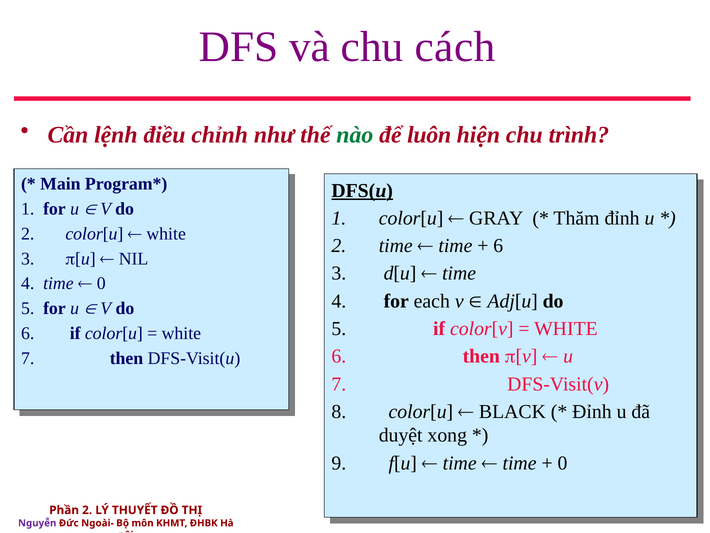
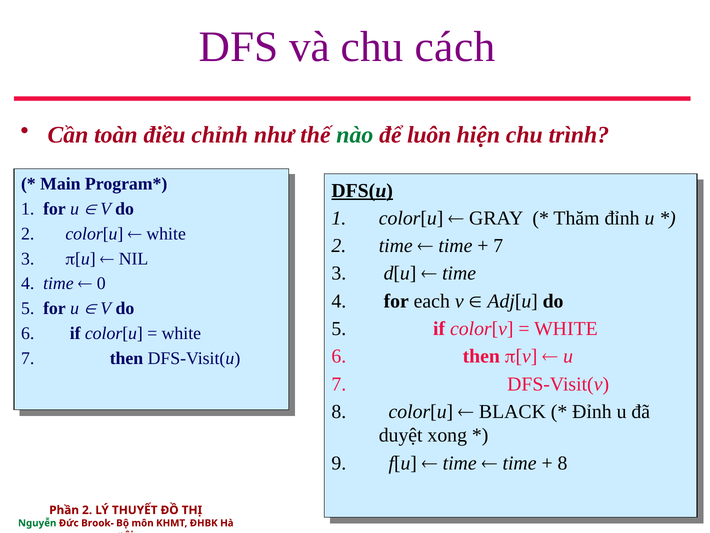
lệnh: lệnh -> toàn (116, 135)
6: 6 -> 7 (498, 246)
0: 0 -> 8 (562, 463)
Nguyễn colour: purple -> green (37, 523)
Ngoài-: Ngoài- -> Brook- (97, 523)
